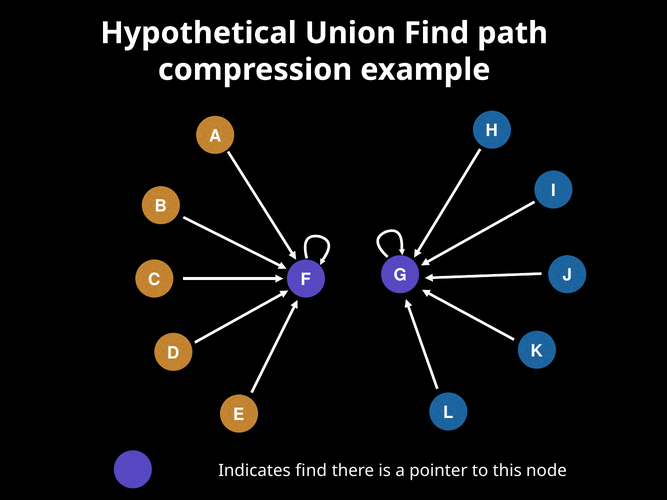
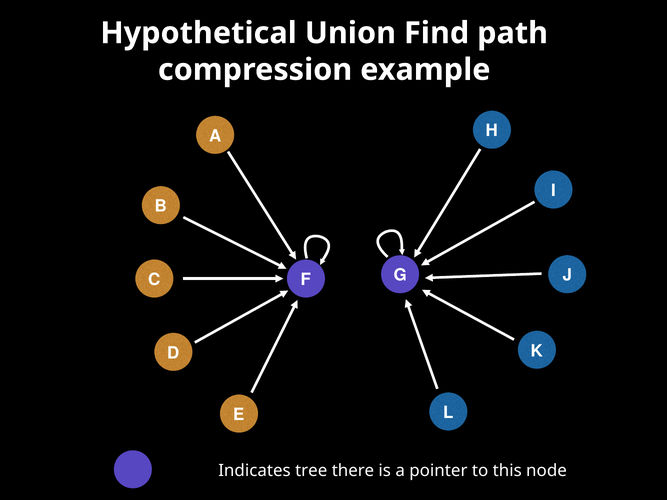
Indicates find: find -> tree (311, 471)
